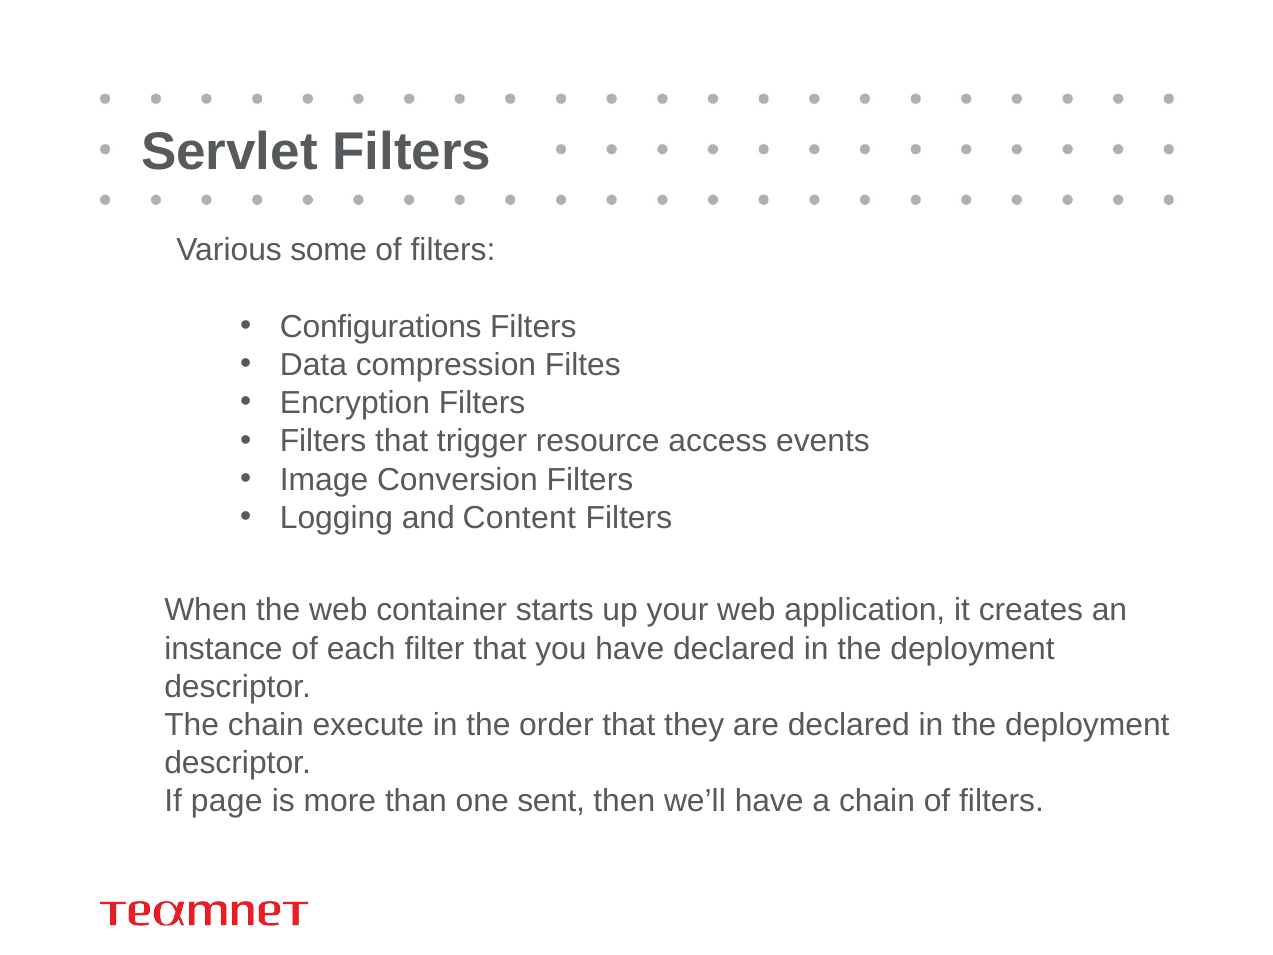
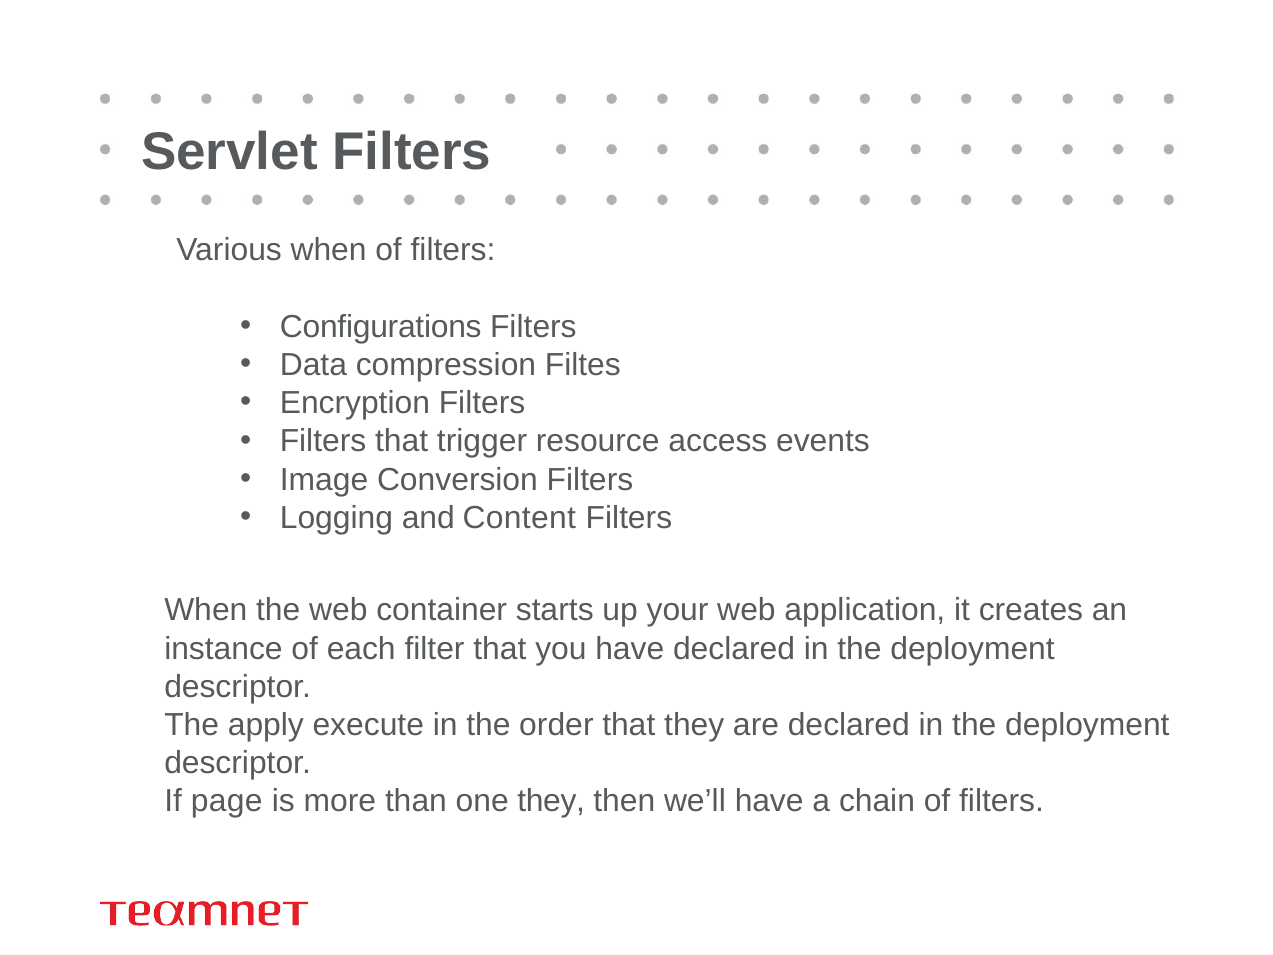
Various some: some -> when (329, 250)
The chain: chain -> apply (266, 725)
one sent: sent -> they (551, 801)
